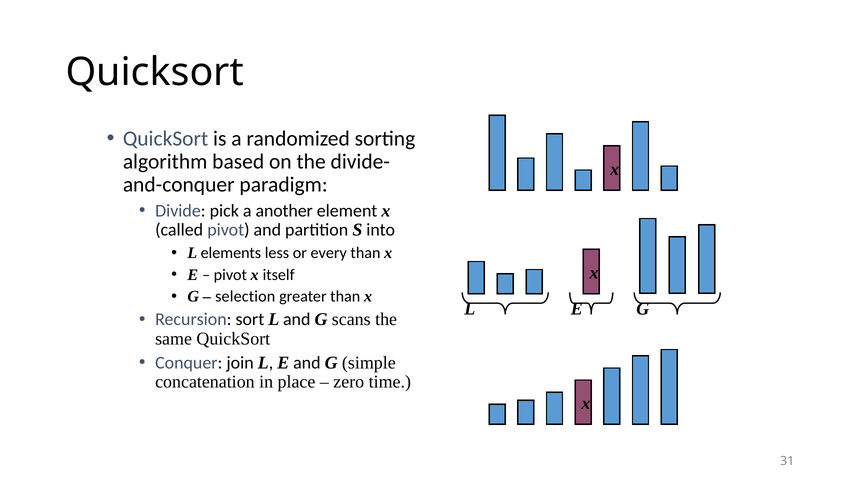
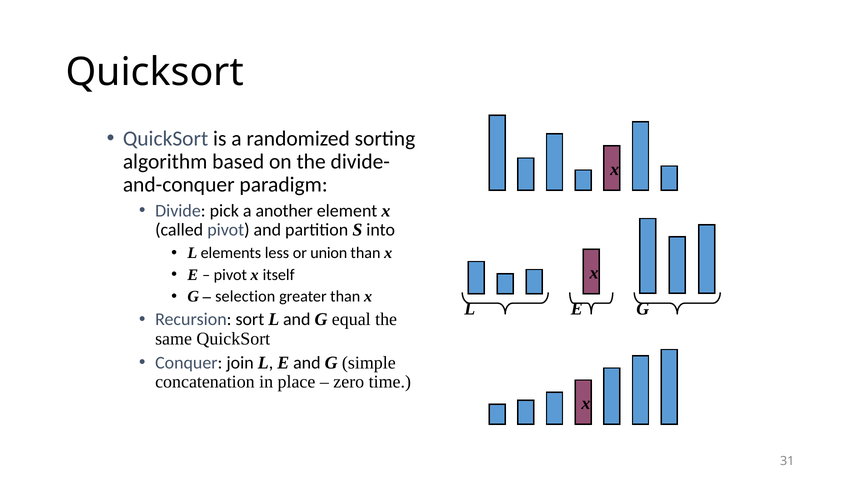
every: every -> union (329, 253)
scans: scans -> equal (351, 319)
